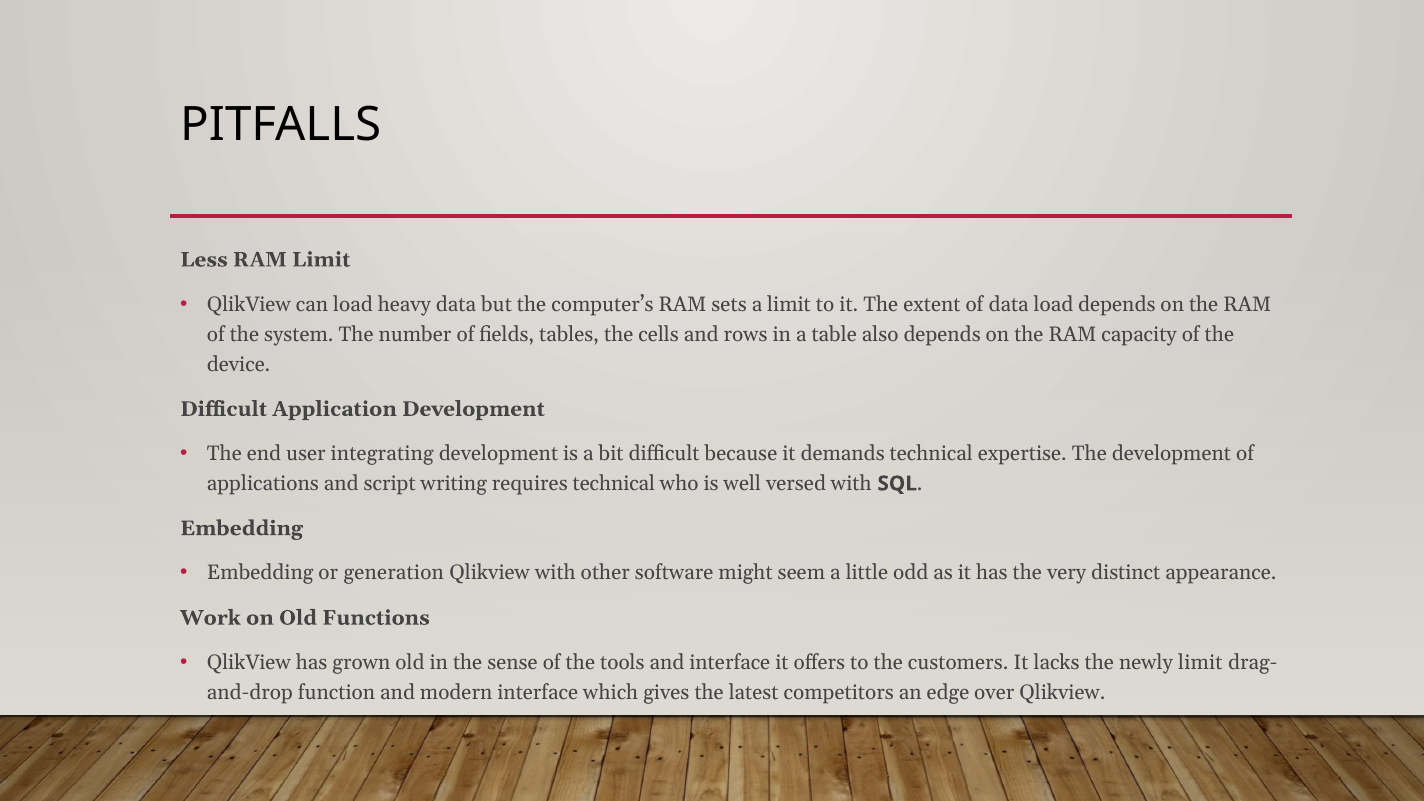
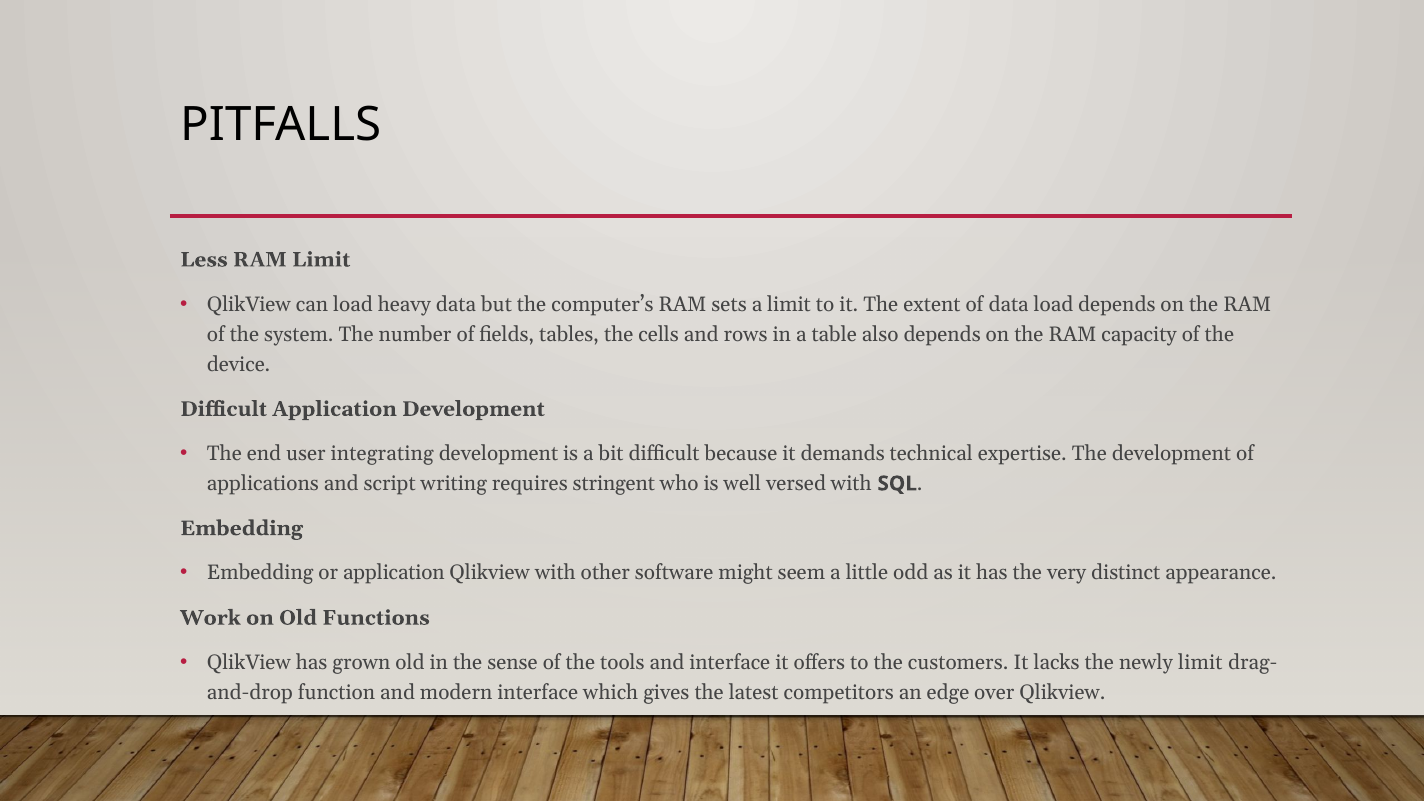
requires technical: technical -> stringent (614, 484)
or generation: generation -> application (394, 573)
